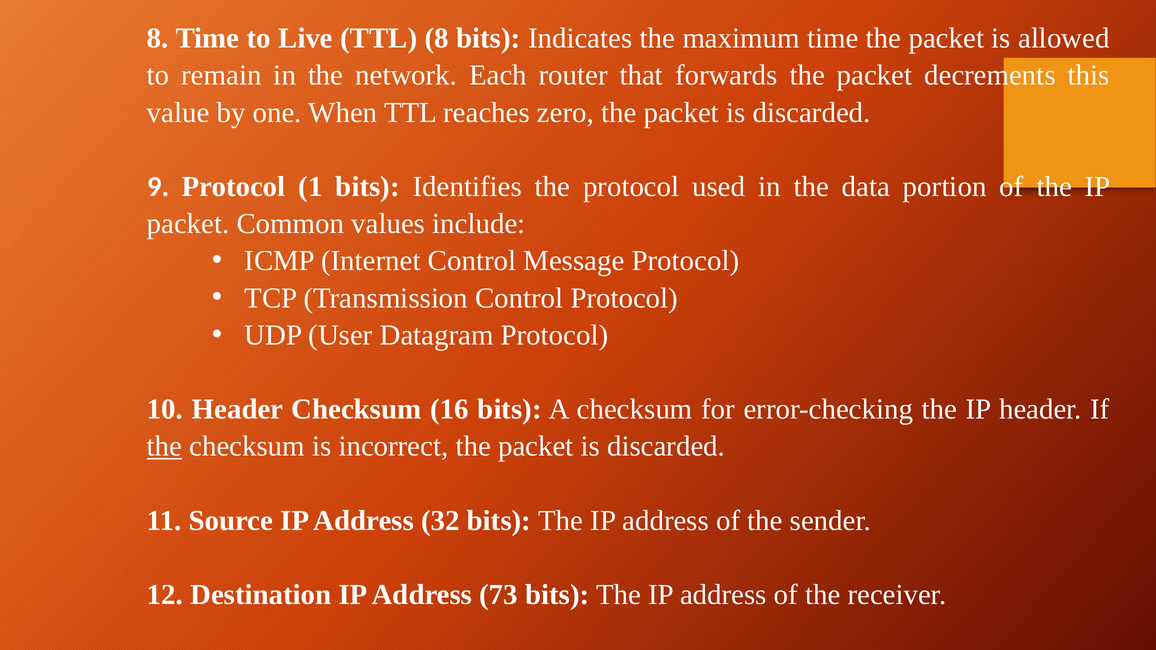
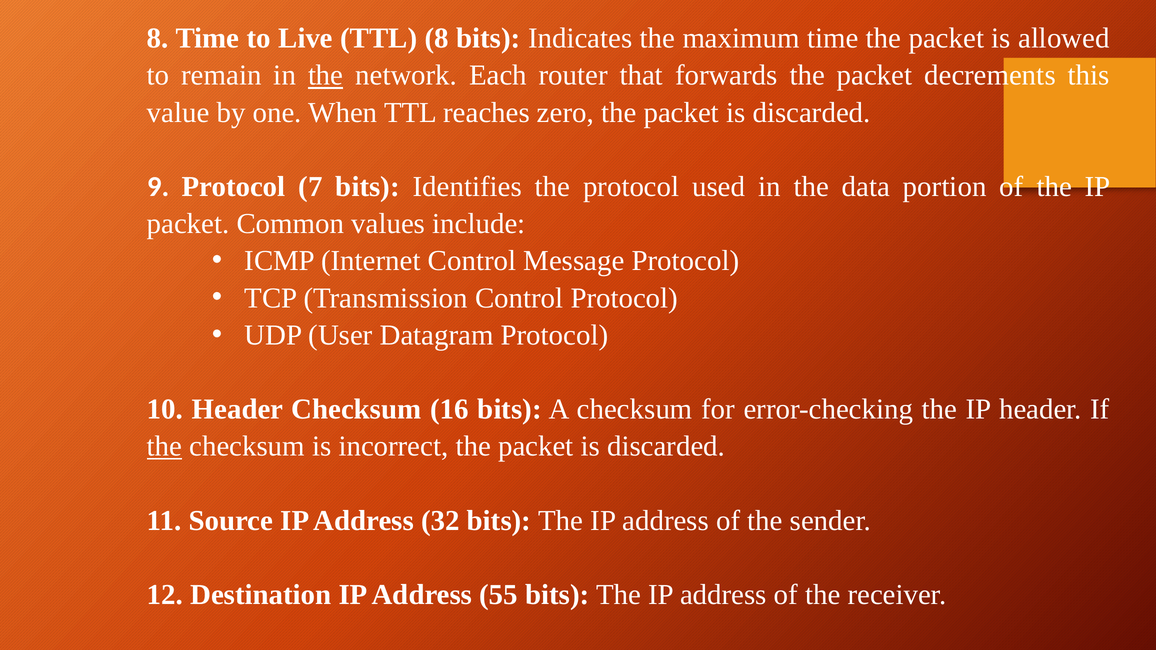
the underline: none -> present (326, 75)
1: 1 -> 7 (310, 187)
73: 73 -> 55 (499, 595)
